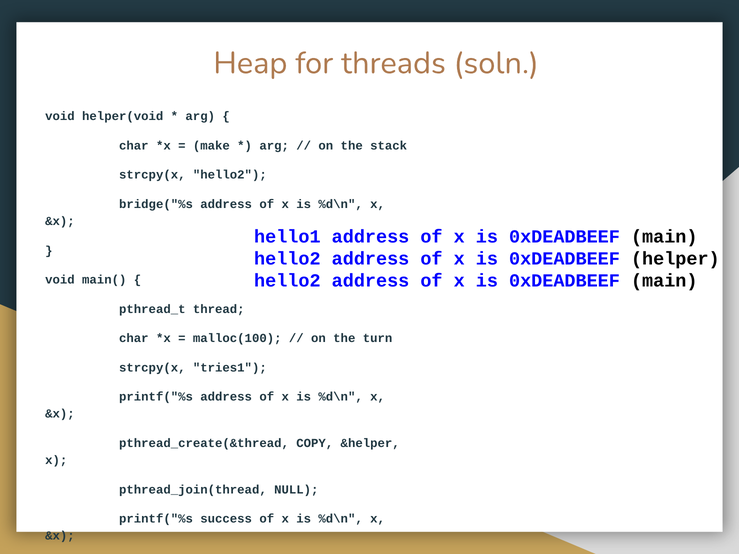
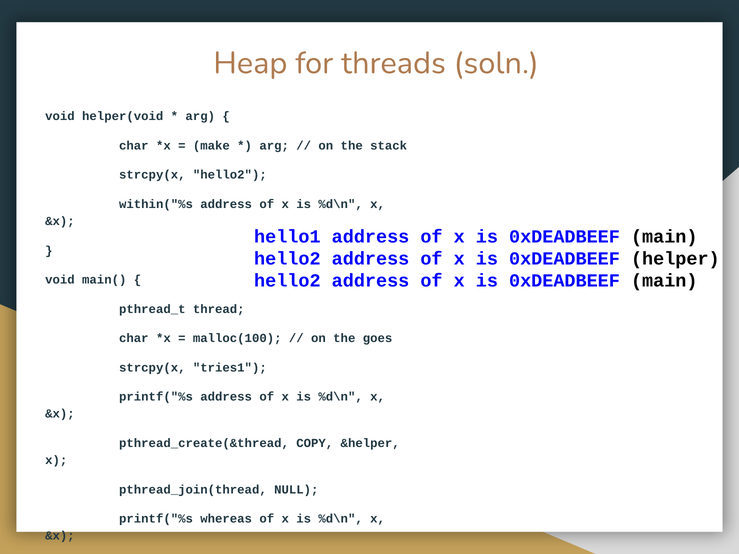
bridge("%s: bridge("%s -> within("%s (156, 204)
turn: turn -> goes (378, 338)
success: success -> whereas (226, 519)
